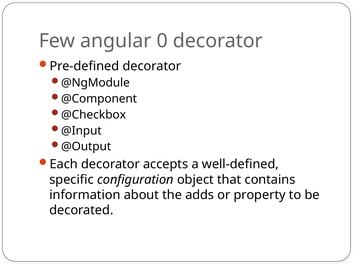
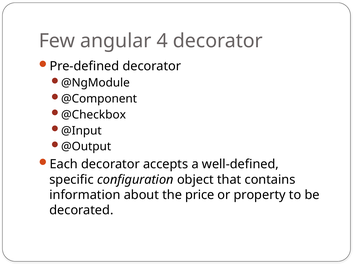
0: 0 -> 4 (162, 41)
adds: adds -> price (200, 195)
